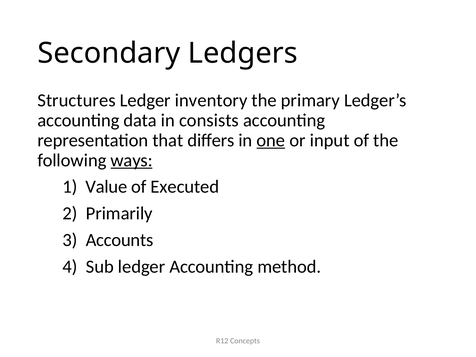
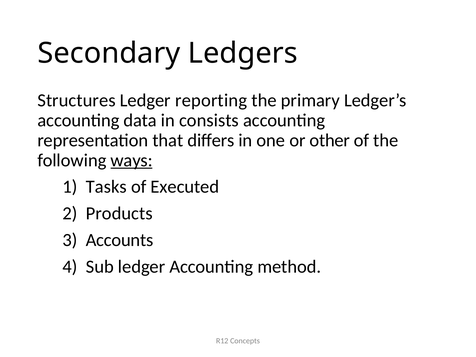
inventory: inventory -> reporting (211, 100)
one underline: present -> none (271, 140)
input: input -> other (330, 140)
Value: Value -> Tasks (106, 187)
Primarily: Primarily -> Products (119, 213)
